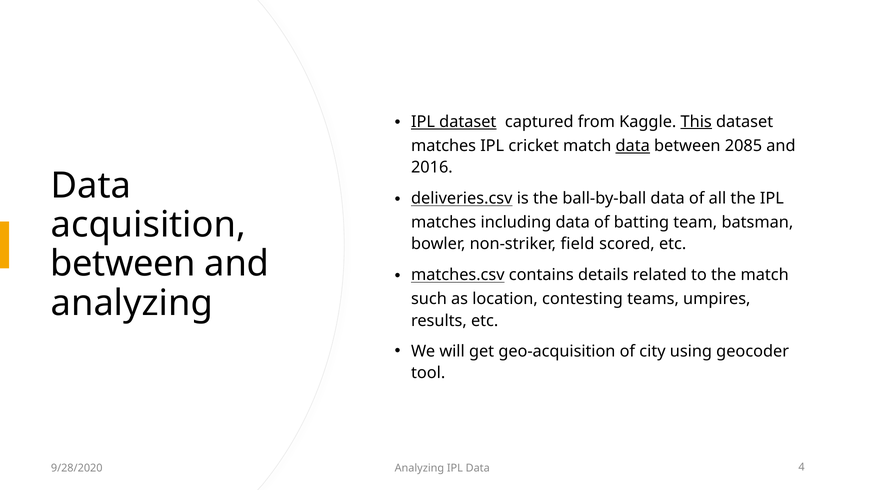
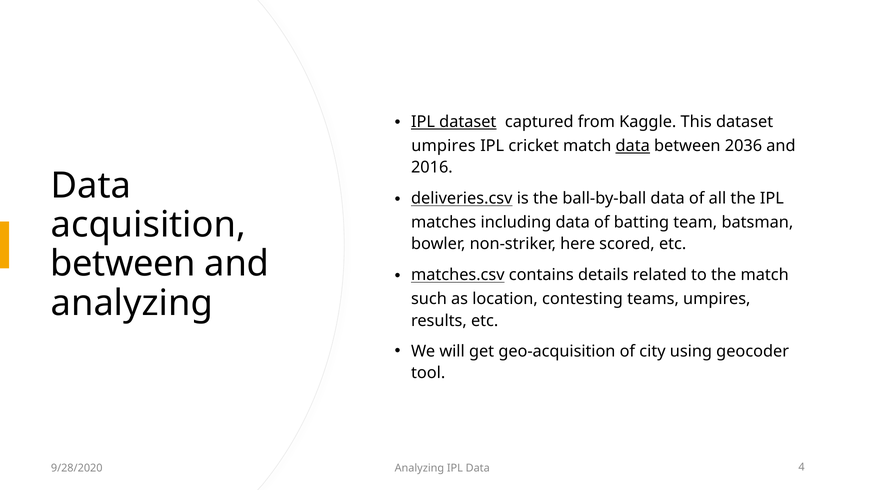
This underline: present -> none (696, 122)
matches: matches -> umpires (443, 146)
2085: 2085 -> 2036 (743, 146)
field: field -> here (578, 244)
